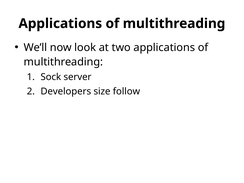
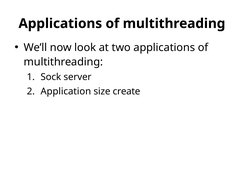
Developers: Developers -> Application (66, 91)
follow: follow -> create (126, 91)
